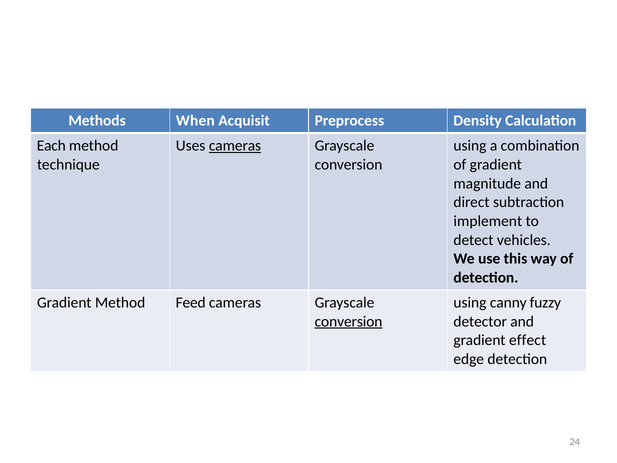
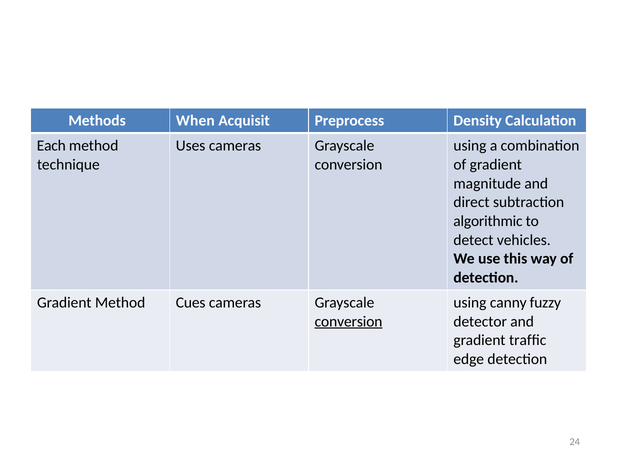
cameras underline: present -> none (235, 146)
implement: implement -> algorithmic (488, 221)
Feed: Feed -> Cues (191, 302)
effect: effect -> trafﬁc (528, 340)
